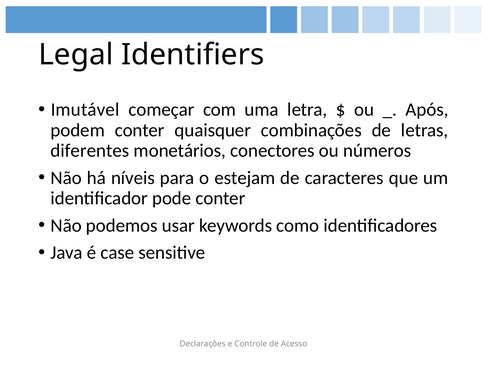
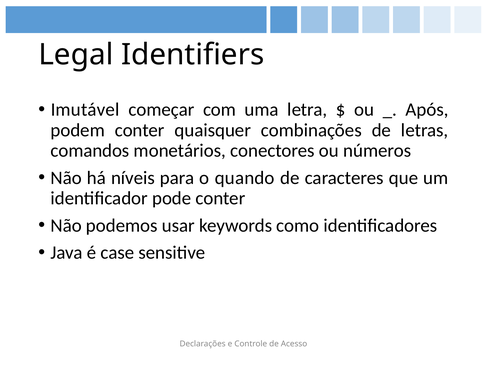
diferentes: diferentes -> comandos (90, 151)
estejam: estejam -> quando (245, 178)
